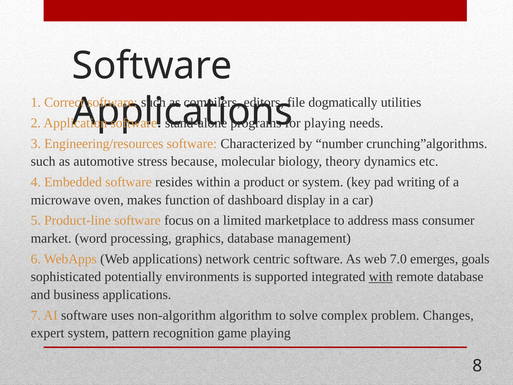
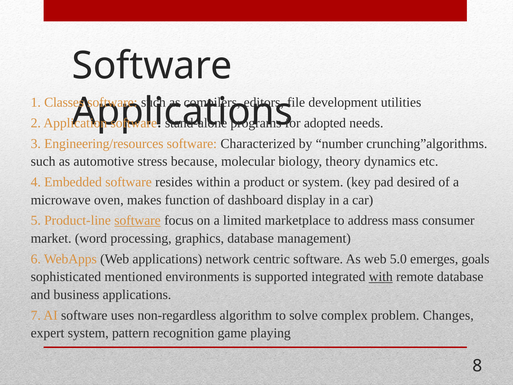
Correct: Correct -> Classes (64, 102)
dogmatically: dogmatically -> development (343, 102)
playing: playing -> adopted (325, 123)
writing: writing -> desired (416, 182)
software underline: none -> present (137, 220)
7.0: 7.0 -> 5.0 (398, 259)
potentially: potentially -> mentioned (133, 277)
non-algorithm: non-algorithm -> non-regardless (177, 315)
